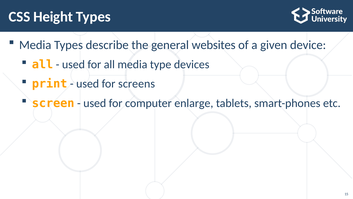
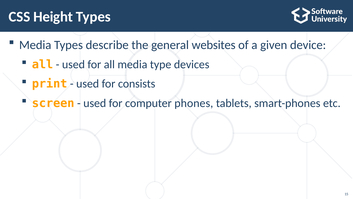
screens: screens -> consists (137, 84)
enlarge: enlarge -> phones (194, 103)
